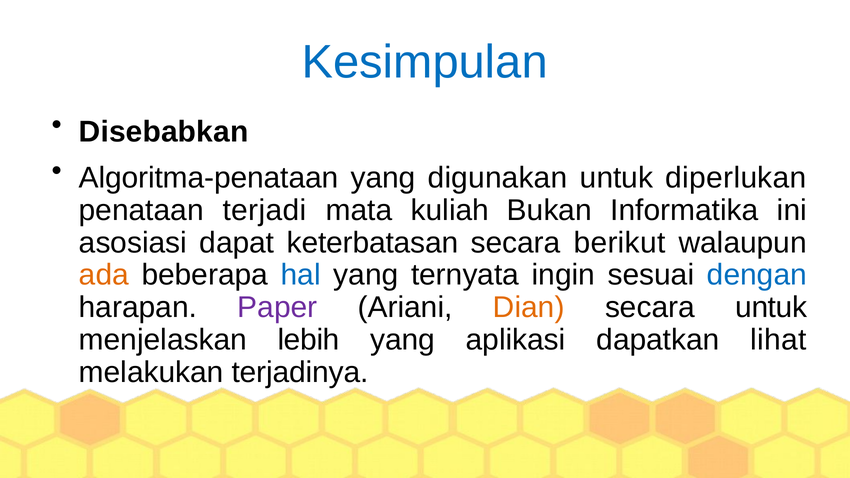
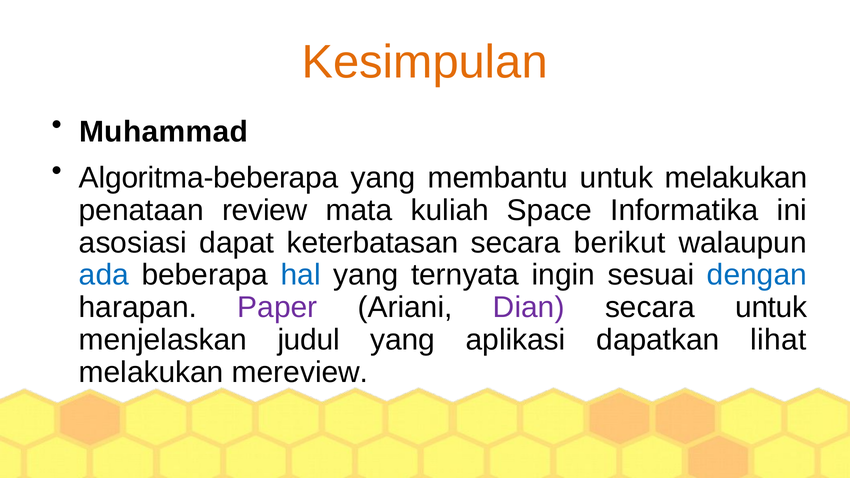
Kesimpulan colour: blue -> orange (425, 62)
Disebabkan: Disebabkan -> Muhammad (164, 132)
Algoritma-penataan: Algoritma-penataan -> Algoritma-beberapa (209, 178)
digunakan: digunakan -> membantu (498, 178)
untuk diperlukan: diperlukan -> melakukan (736, 178)
terjadi: terjadi -> review (265, 210)
Bukan: Bukan -> Space (549, 210)
ada colour: orange -> blue (104, 275)
Dian colour: orange -> purple (529, 308)
lebih: lebih -> judul (309, 340)
terjadinya: terjadinya -> mereview (300, 372)
